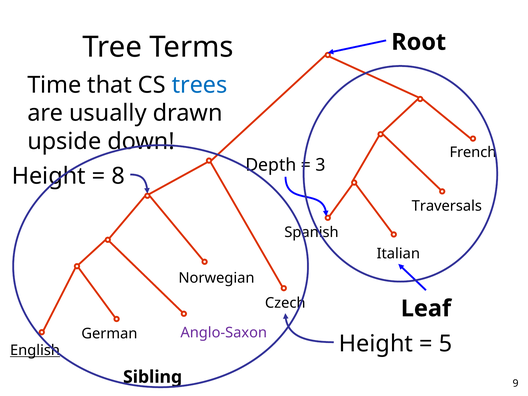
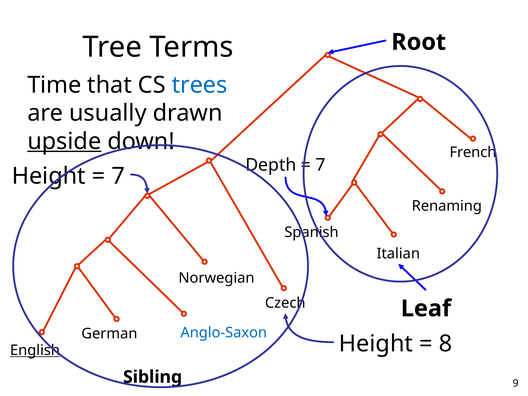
upside underline: none -> present (64, 141)
3: 3 -> 7 (321, 165)
8: 8 -> 7 (118, 176)
Traversals: Traversals -> Renaming (447, 206)
Anglo-Saxon colour: purple -> blue (224, 333)
5: 5 -> 8 (445, 344)
